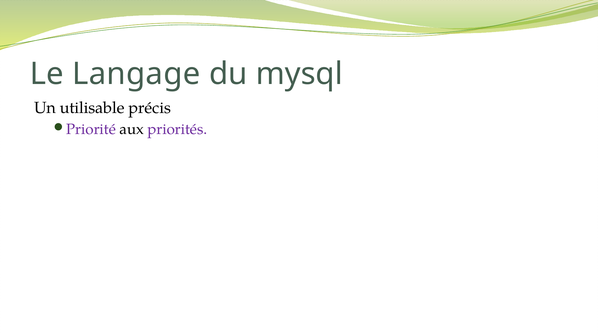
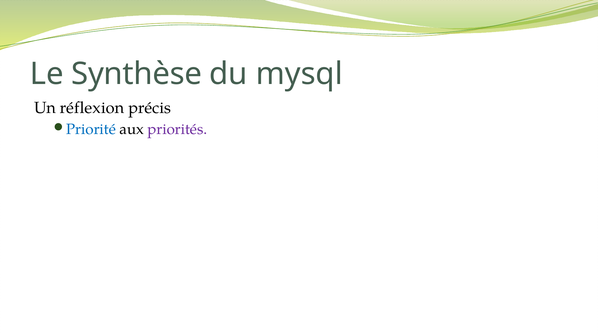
Langage: Langage -> Synthèse (137, 74)
utilisable: utilisable -> réflexion (92, 108)
Priorité colour: purple -> blue (91, 130)
